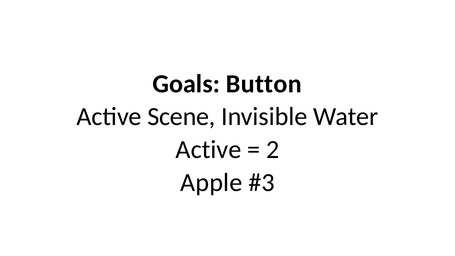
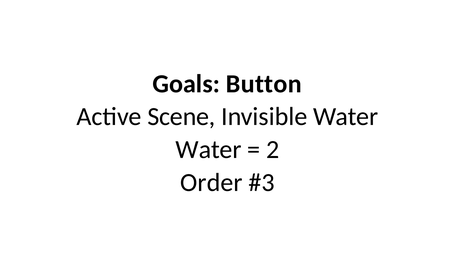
Active: Active -> Water (209, 150)
Apple: Apple -> Order (211, 182)
